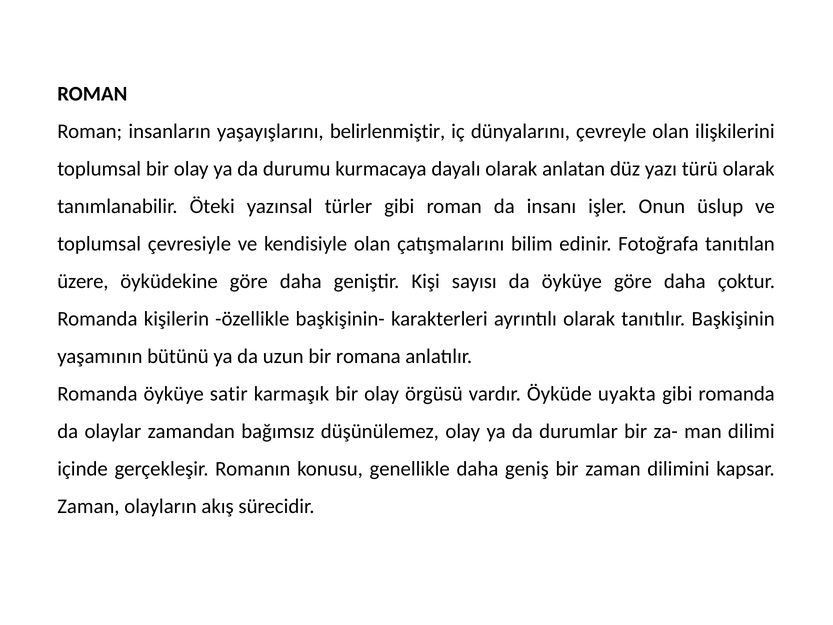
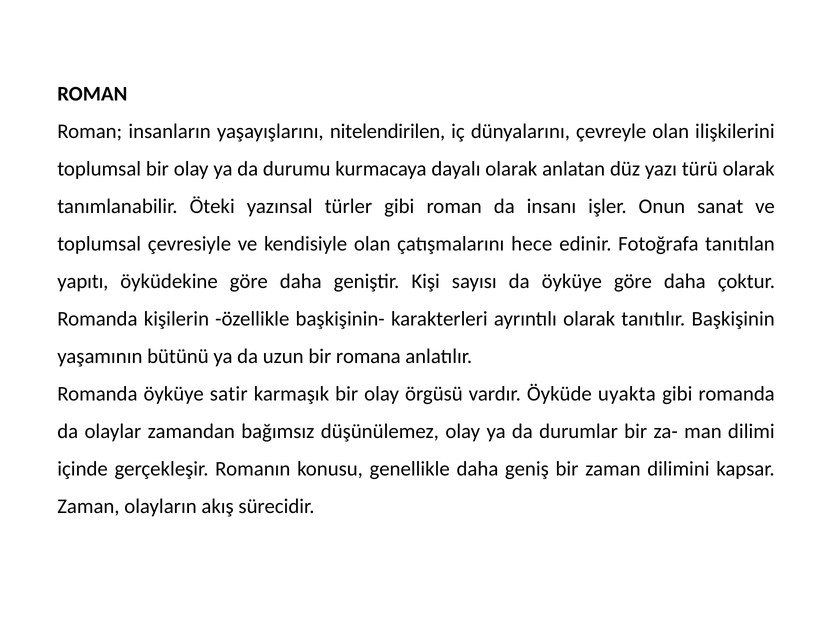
belirlenmiştir: belirlenmiştir -> nitelendirilen (388, 131)
üslup: üslup -> sanat (720, 206)
bilim: bilim -> hece (532, 244)
üzere: üzere -> yapıtı (83, 281)
